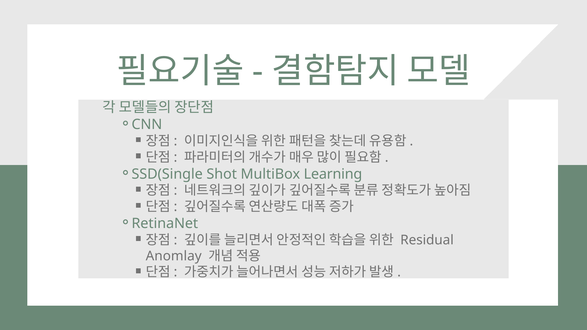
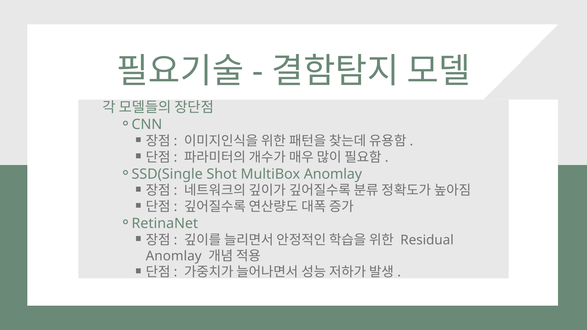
MultiBox Learning: Learning -> Anomlay (333, 174)
